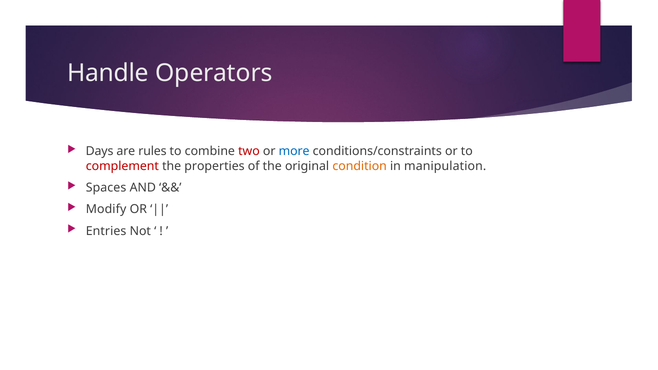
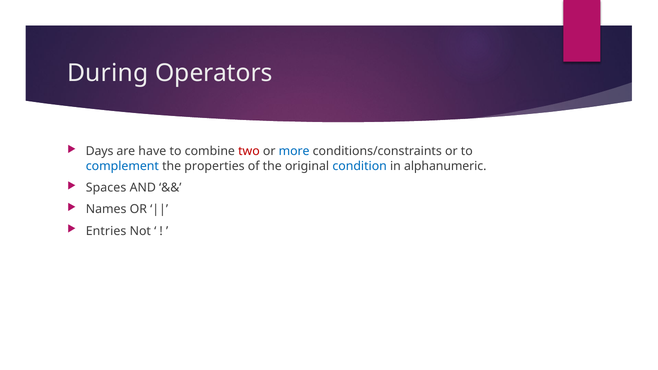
Handle: Handle -> During (108, 73)
rules: rules -> have (152, 151)
complement colour: red -> blue (122, 166)
condition colour: orange -> blue (360, 166)
manipulation: manipulation -> alphanumeric (445, 166)
Modify: Modify -> Names (106, 209)
